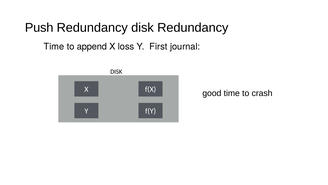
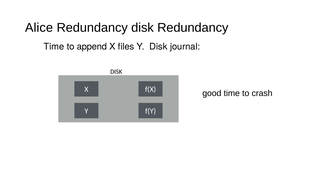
Push: Push -> Alice (39, 28)
loss: loss -> files (126, 46)
Y First: First -> Disk (158, 46)
